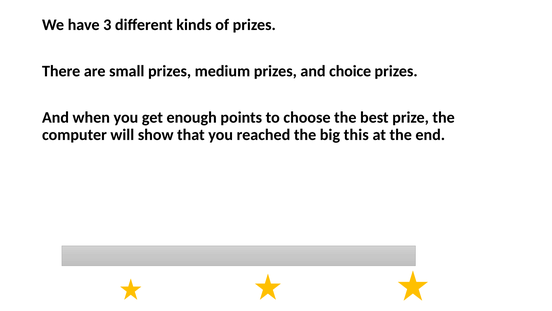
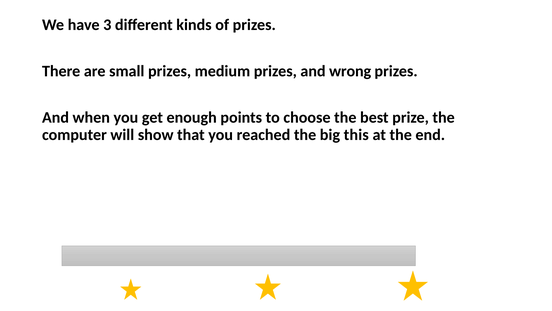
choice: choice -> wrong (350, 71)
